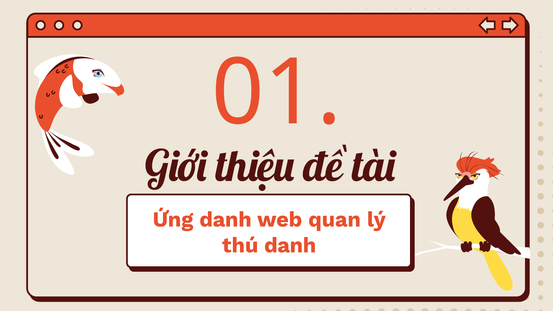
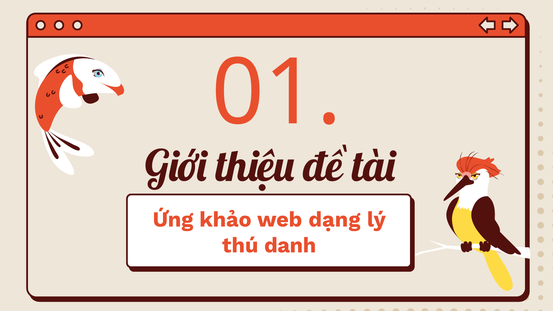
Ứng danh: danh -> khảo (225, 220)
quan: quan -> dạng (334, 220)
